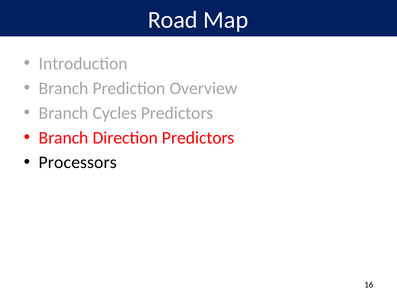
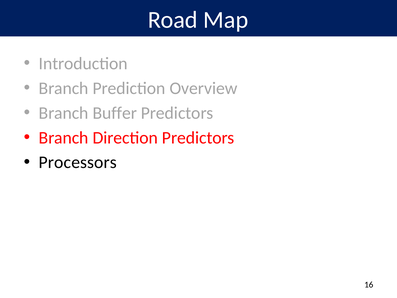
Cycles: Cycles -> Buffer (115, 113)
